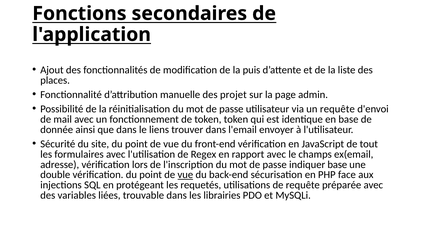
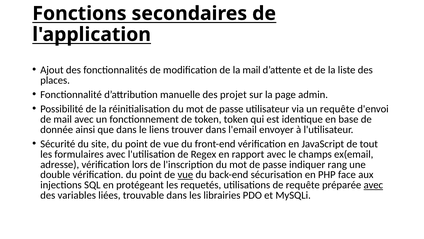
la puis: puis -> mail (252, 70)
indiquer base: base -> rang (337, 164)
avec underline: none -> present (373, 185)
